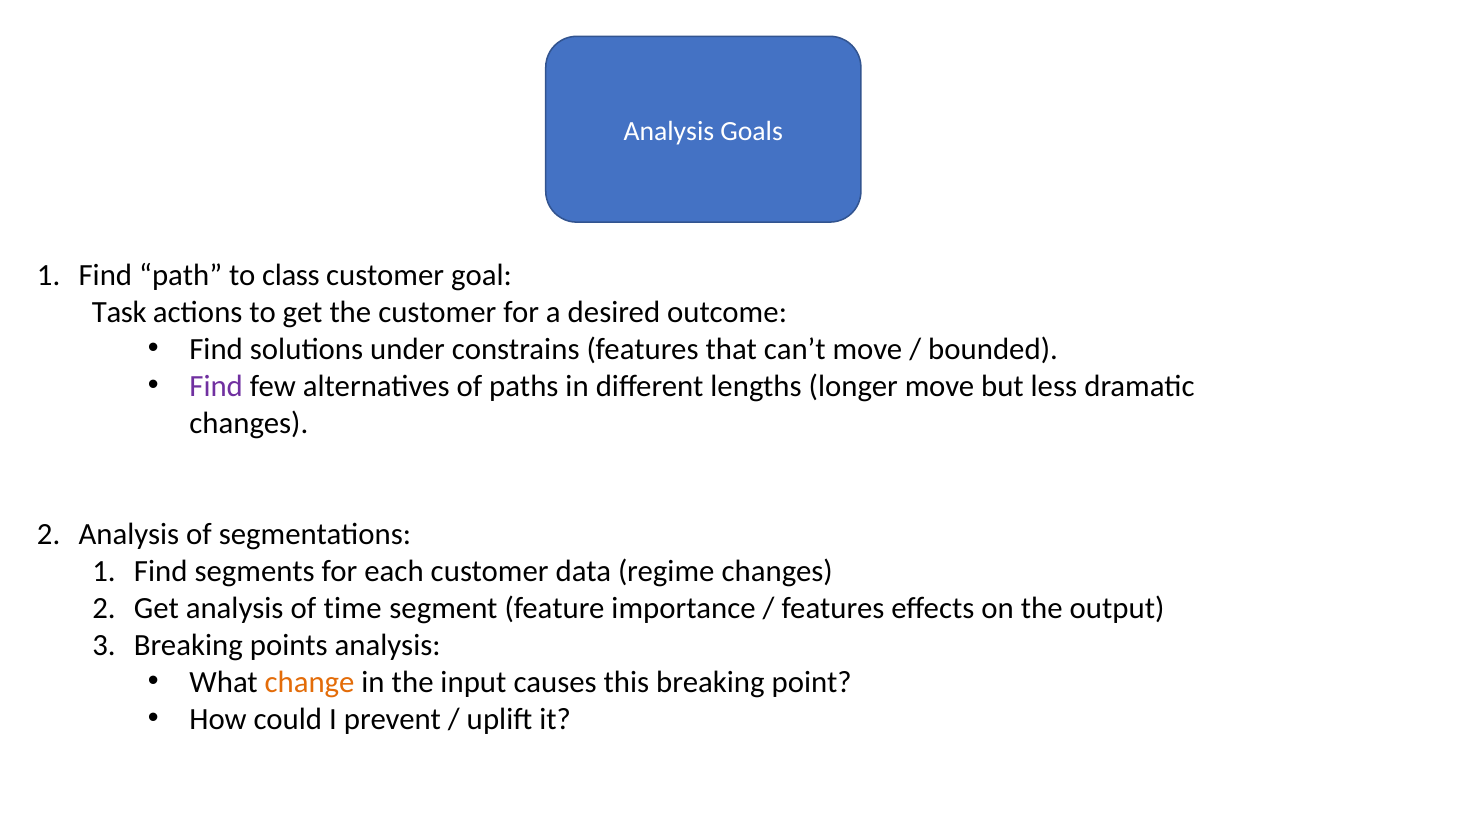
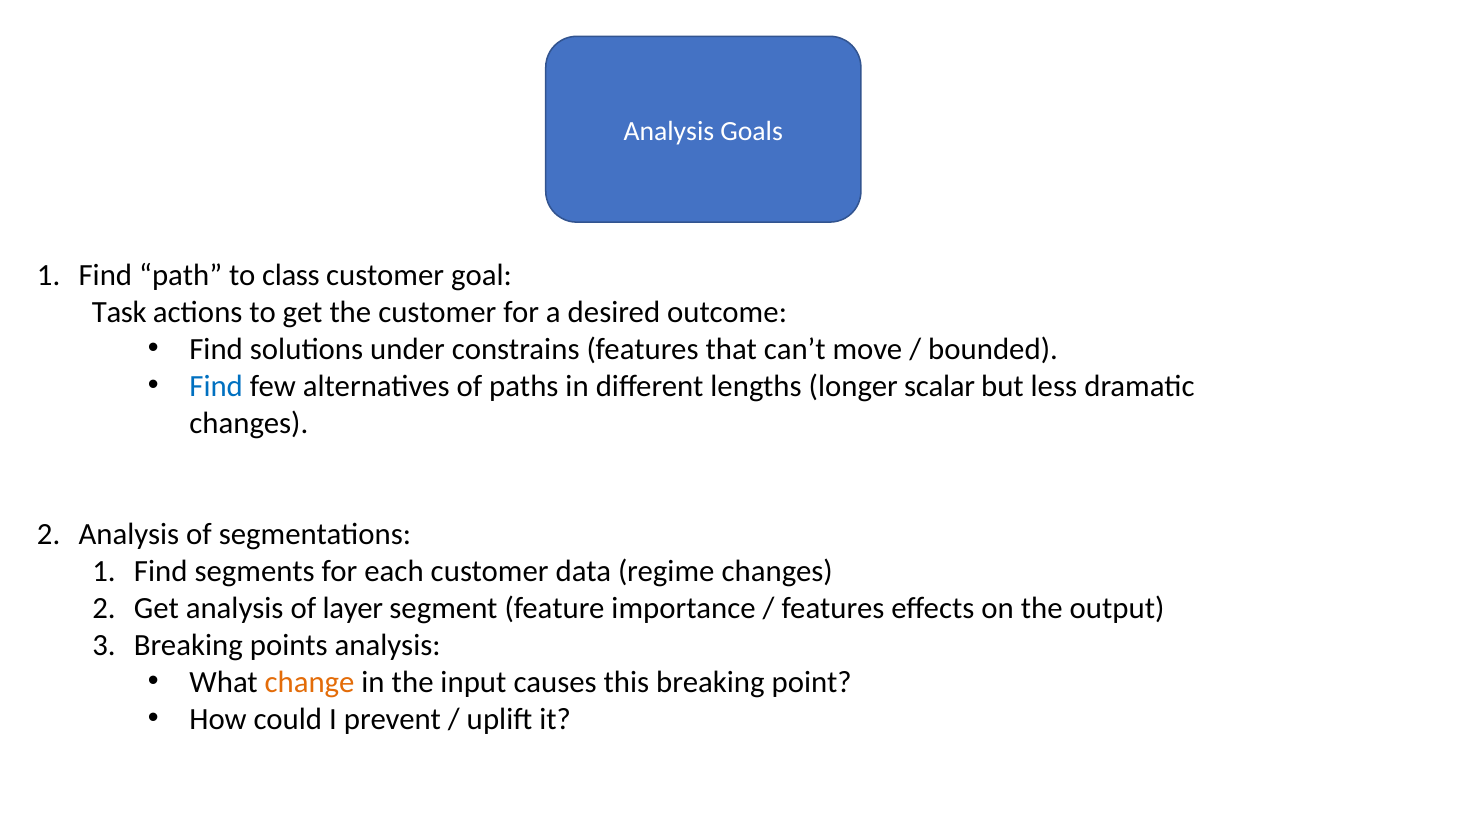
Find colour: purple -> blue (216, 387)
longer move: move -> scalar (940, 387)
time: time -> layer (353, 608)
